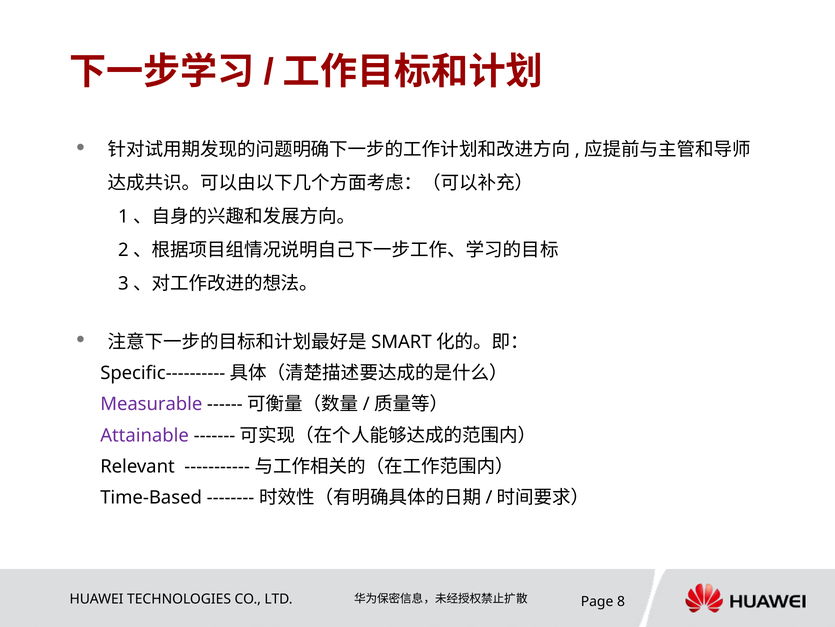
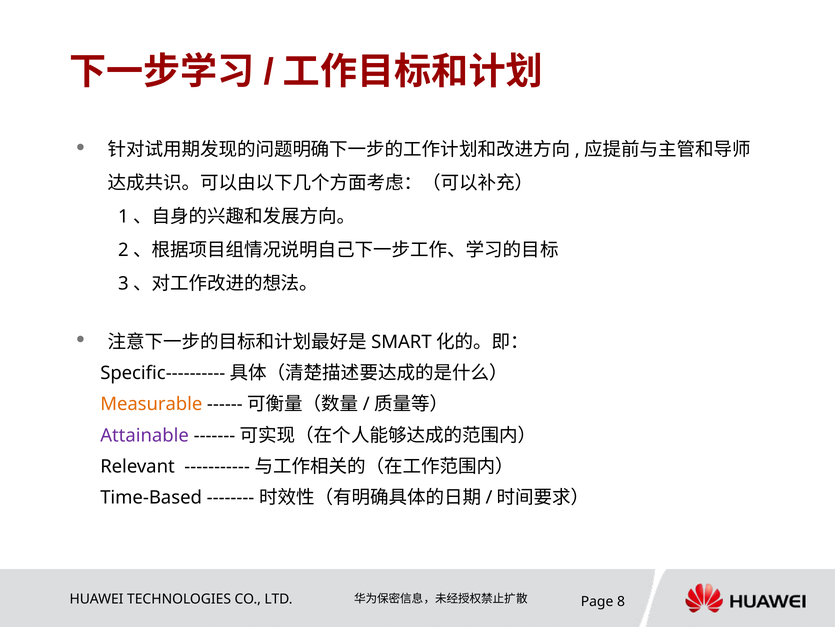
Measurable colour: purple -> orange (151, 404)
